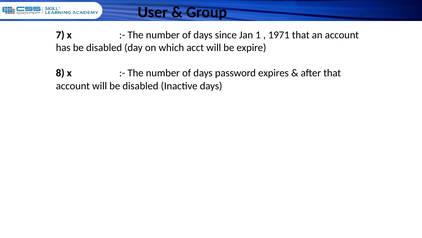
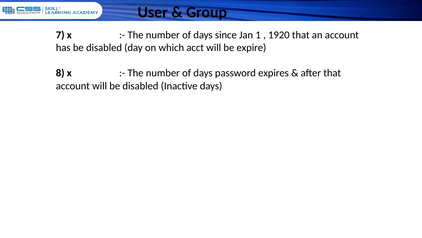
1971: 1971 -> 1920 (279, 35)
